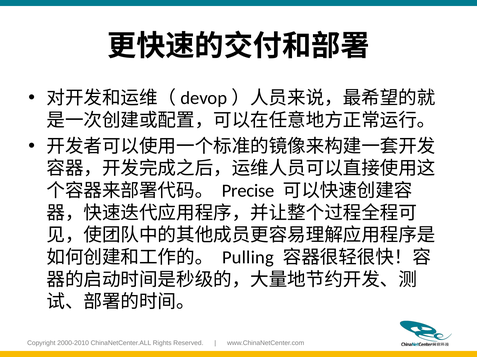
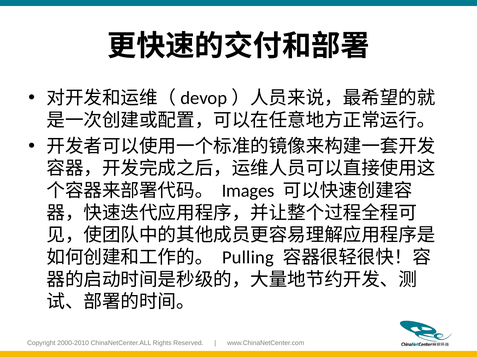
Precise: Precise -> Images (248, 191)
